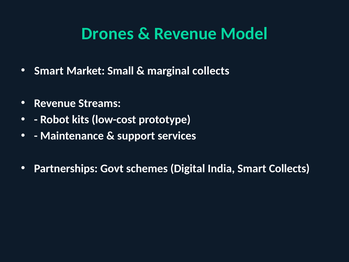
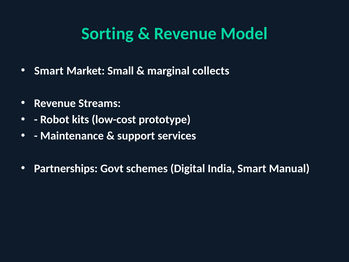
Drones: Drones -> Sorting (108, 34)
Smart Collects: Collects -> Manual (289, 168)
